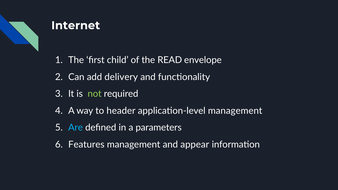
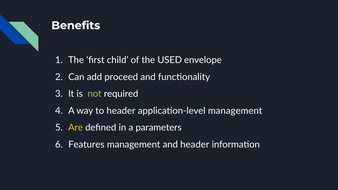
Internet: Internet -> Benefits (76, 25)
READ: READ -> USED (170, 60)
delivery: delivery -> proceed (121, 77)
Are colour: light blue -> yellow (76, 128)
and appear: appear -> header (195, 145)
